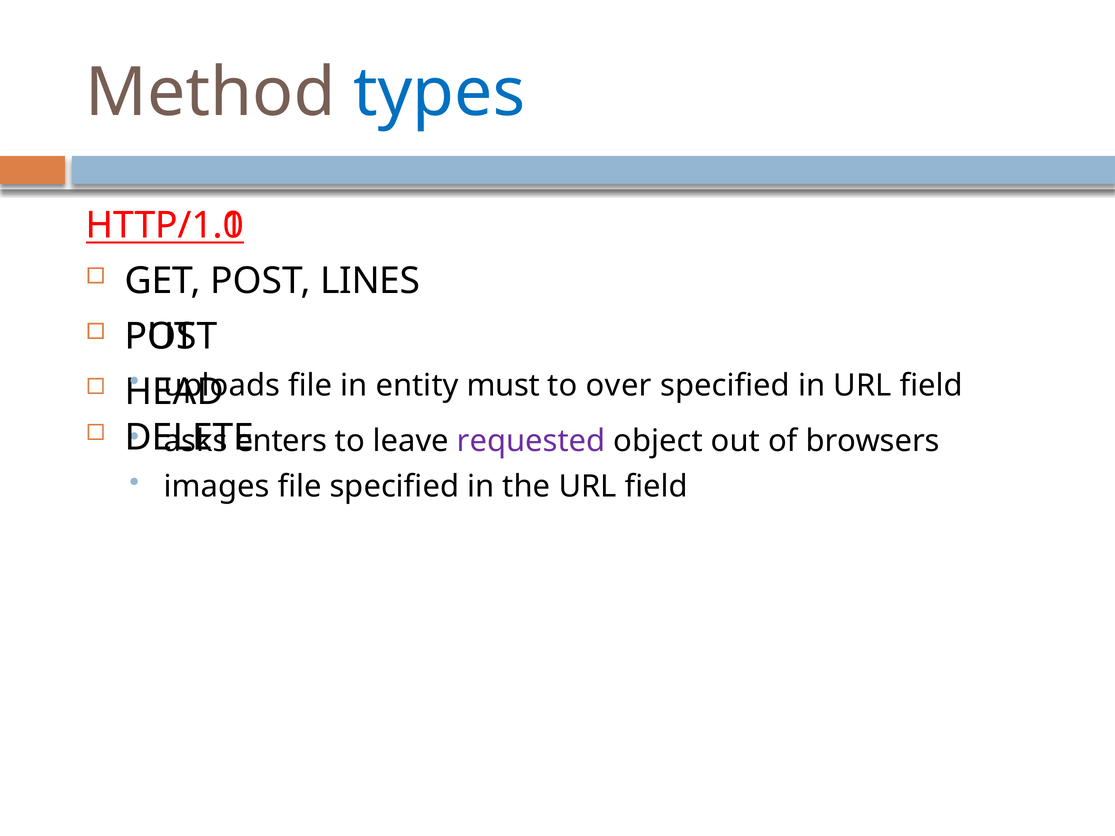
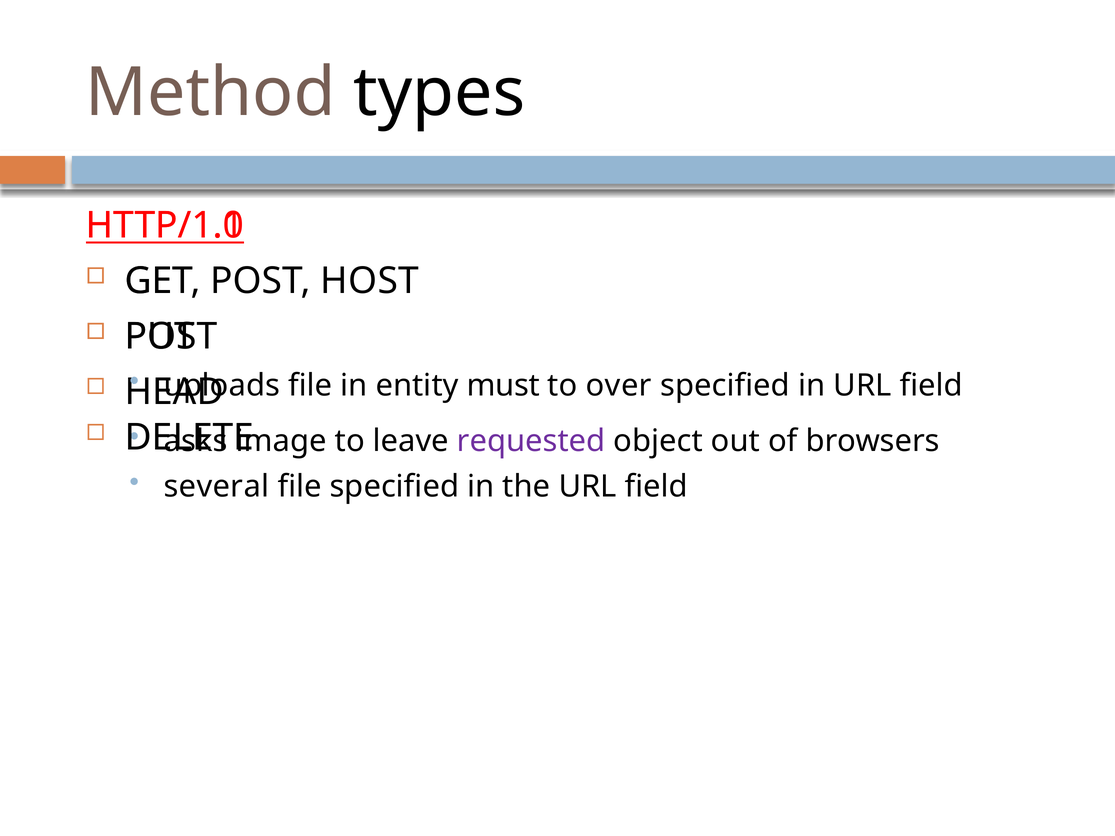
types colour: blue -> black (439, 93)
LINES: LINES -> HOST (370, 281)
enters: enters -> image (281, 441)
images: images -> several (217, 487)
